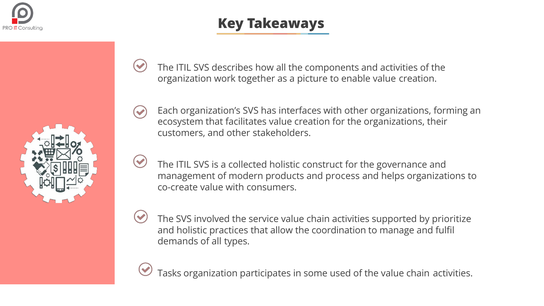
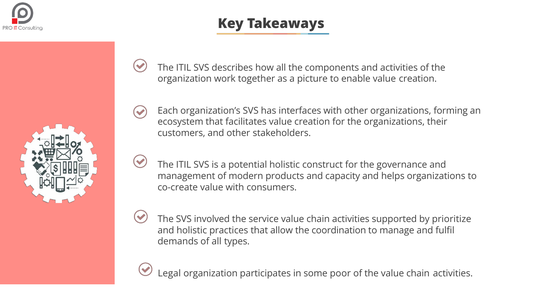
collected: collected -> potential (248, 165)
process: process -> capacity (343, 176)
Tasks: Tasks -> Legal (169, 273)
used: used -> poor (340, 273)
